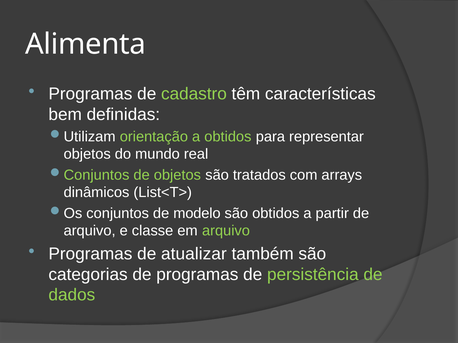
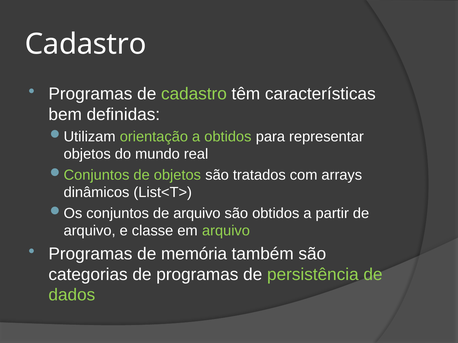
Alimenta: Alimenta -> Cadastro (86, 44)
conjuntos de modelo: modelo -> arquivo (197, 214)
atualizar: atualizar -> memória (194, 254)
